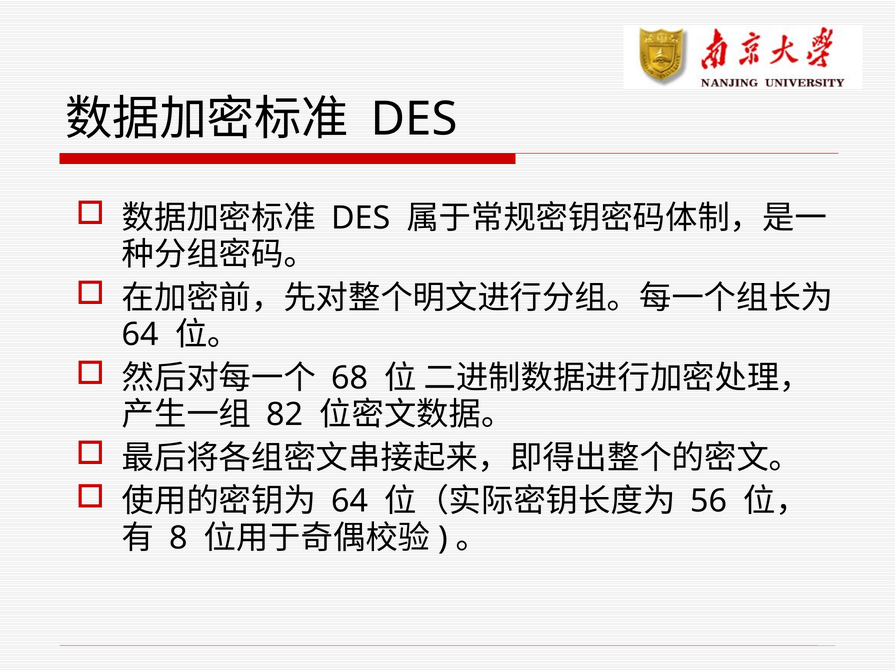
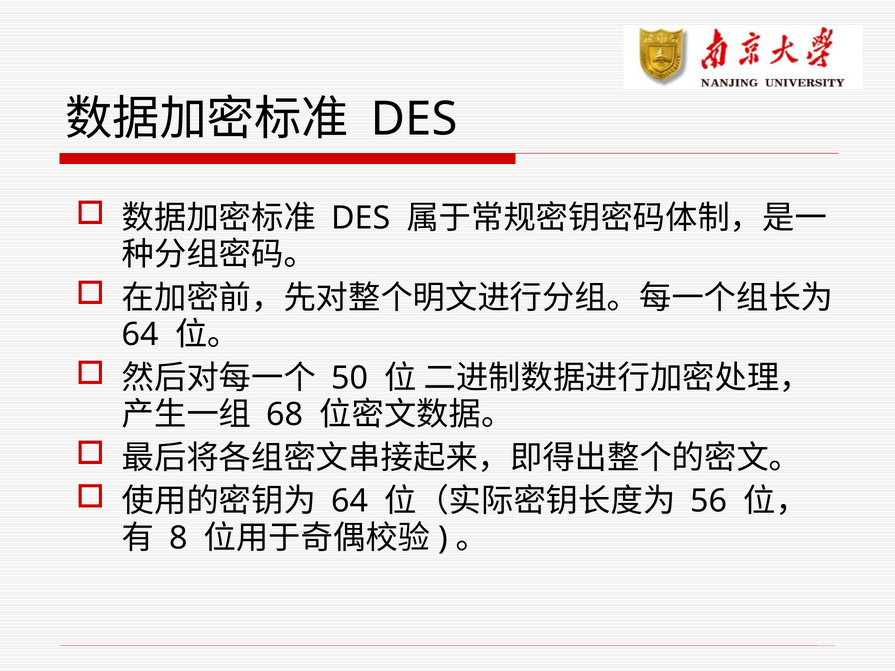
68: 68 -> 50 (350, 378)
82: 82 -> 68 (285, 415)
